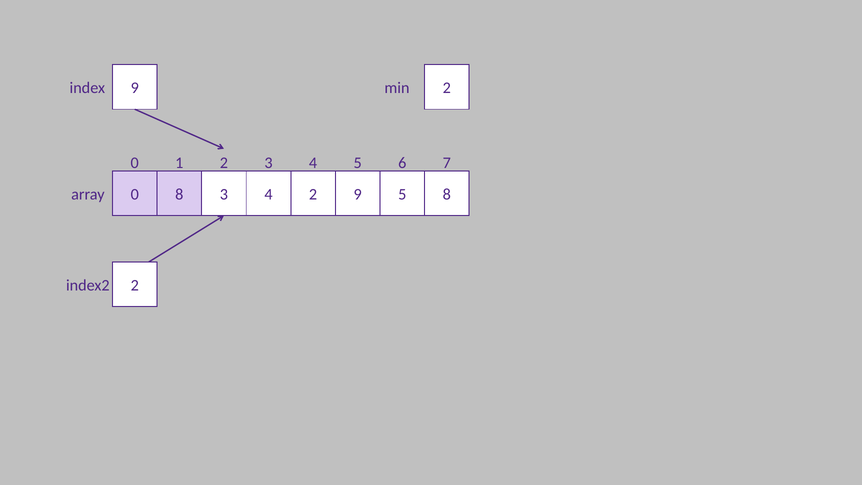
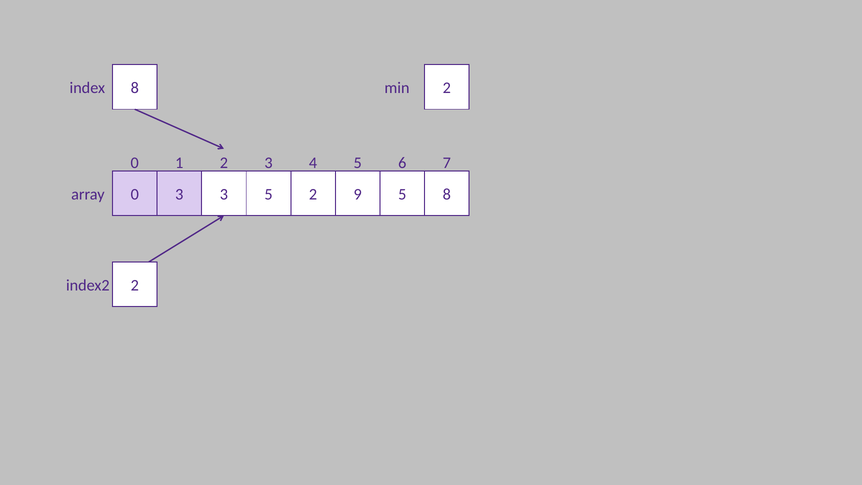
index 9: 9 -> 8 (135, 88)
0 8: 8 -> 3 (179, 194)
4: 4 -> 5 (268, 194)
